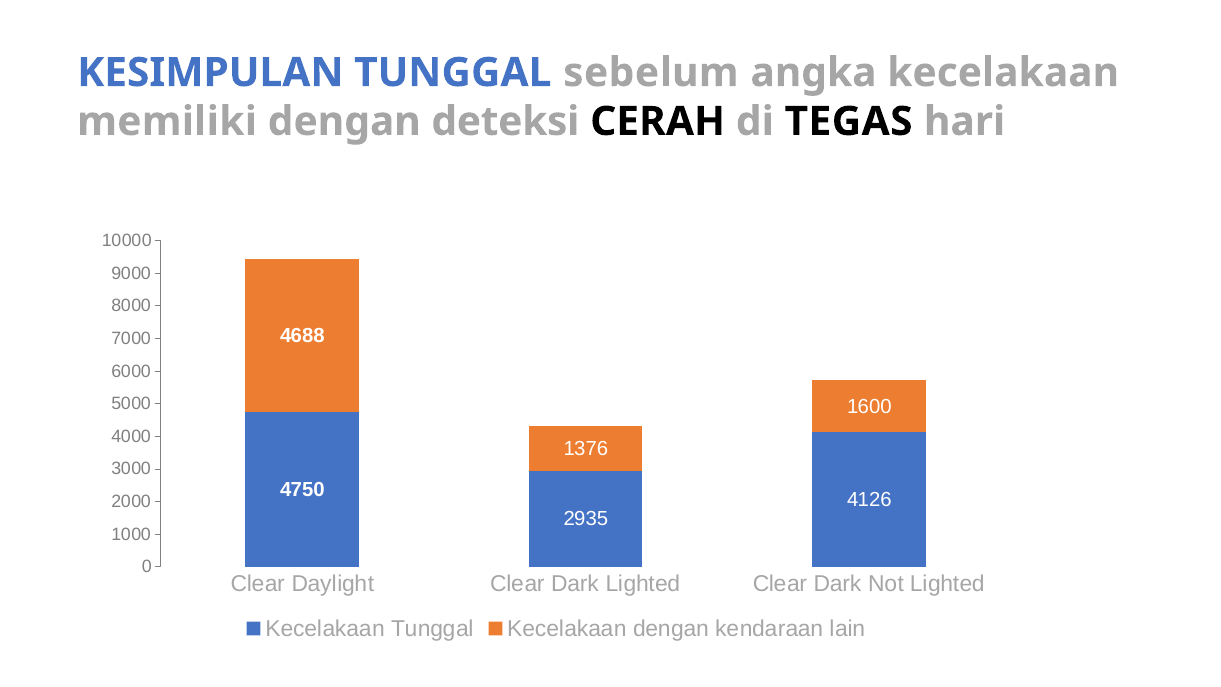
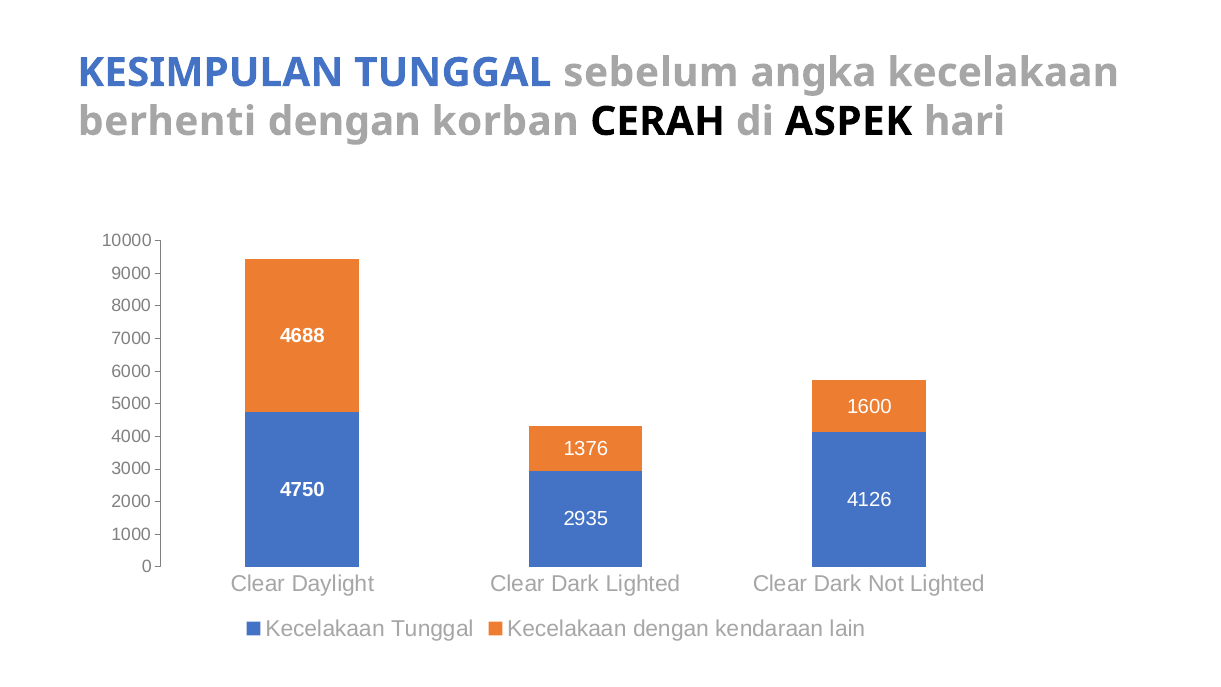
memiliki: memiliki -> berhenti (167, 122)
deteksi: deteksi -> korban (505, 122)
TEGAS: TEGAS -> ASPEK (849, 122)
